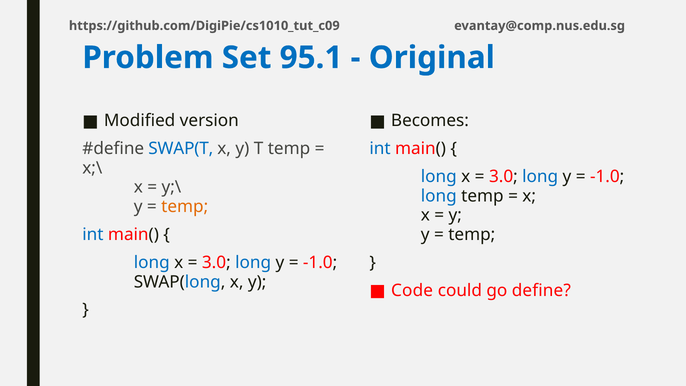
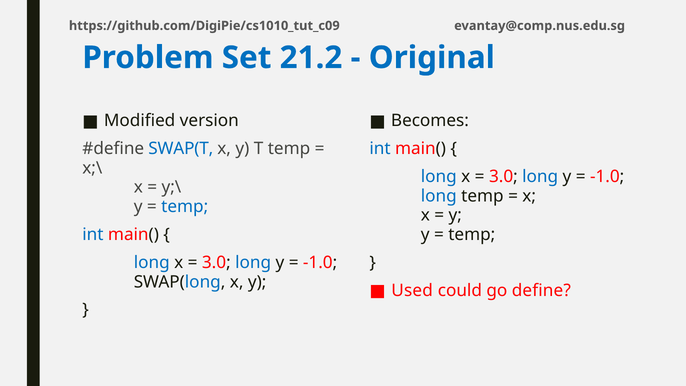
95.1: 95.1 -> 21.2 (311, 58)
temp colour: orange -> blue (185, 207)
Code: Code -> Used (412, 290)
